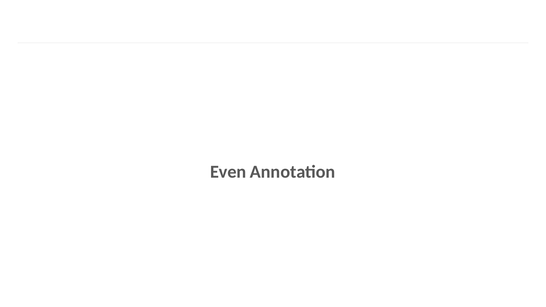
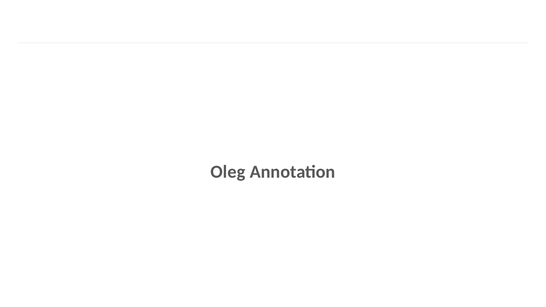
Even: Even -> Oleg (228, 172)
